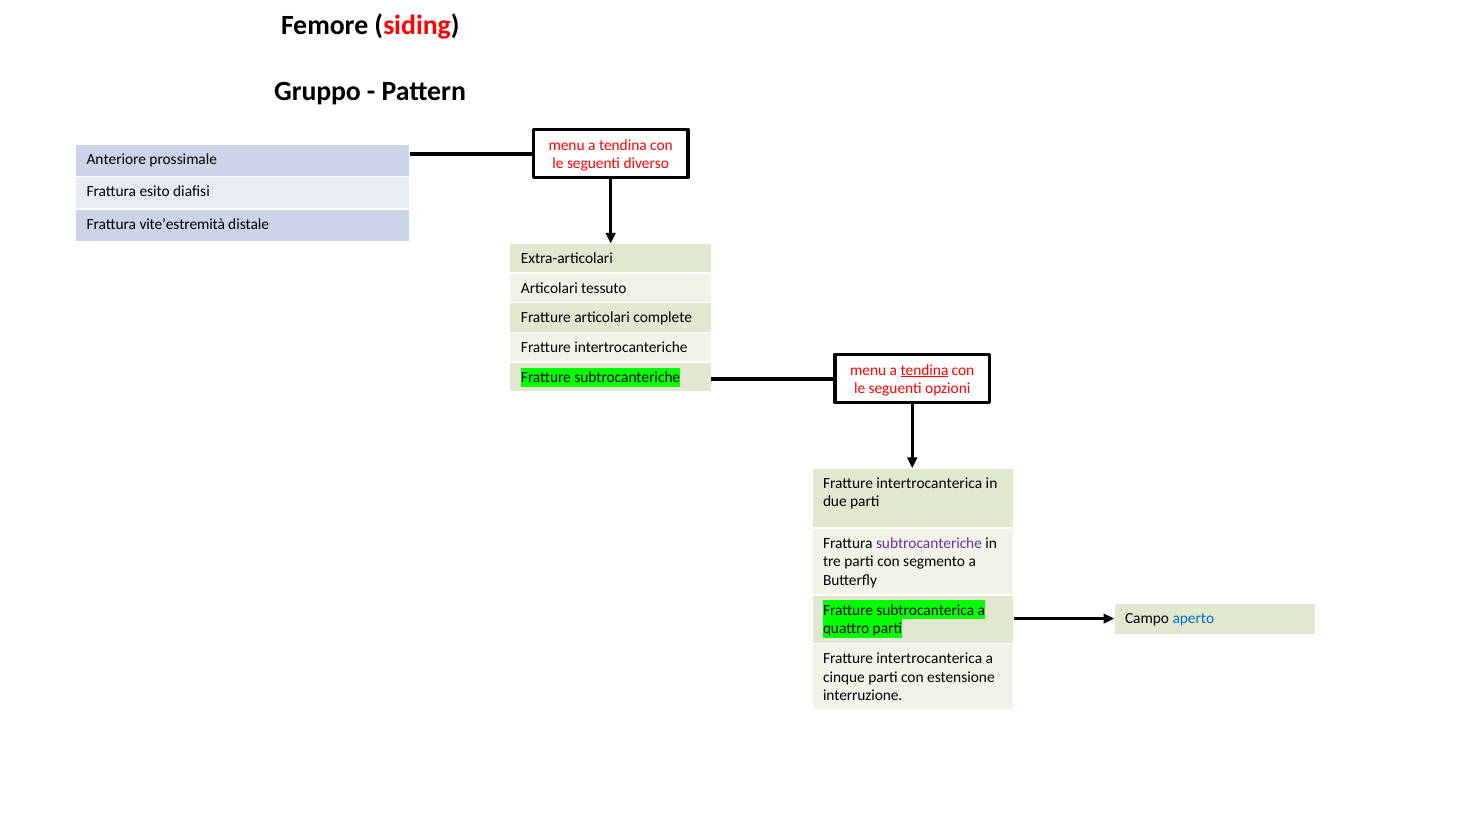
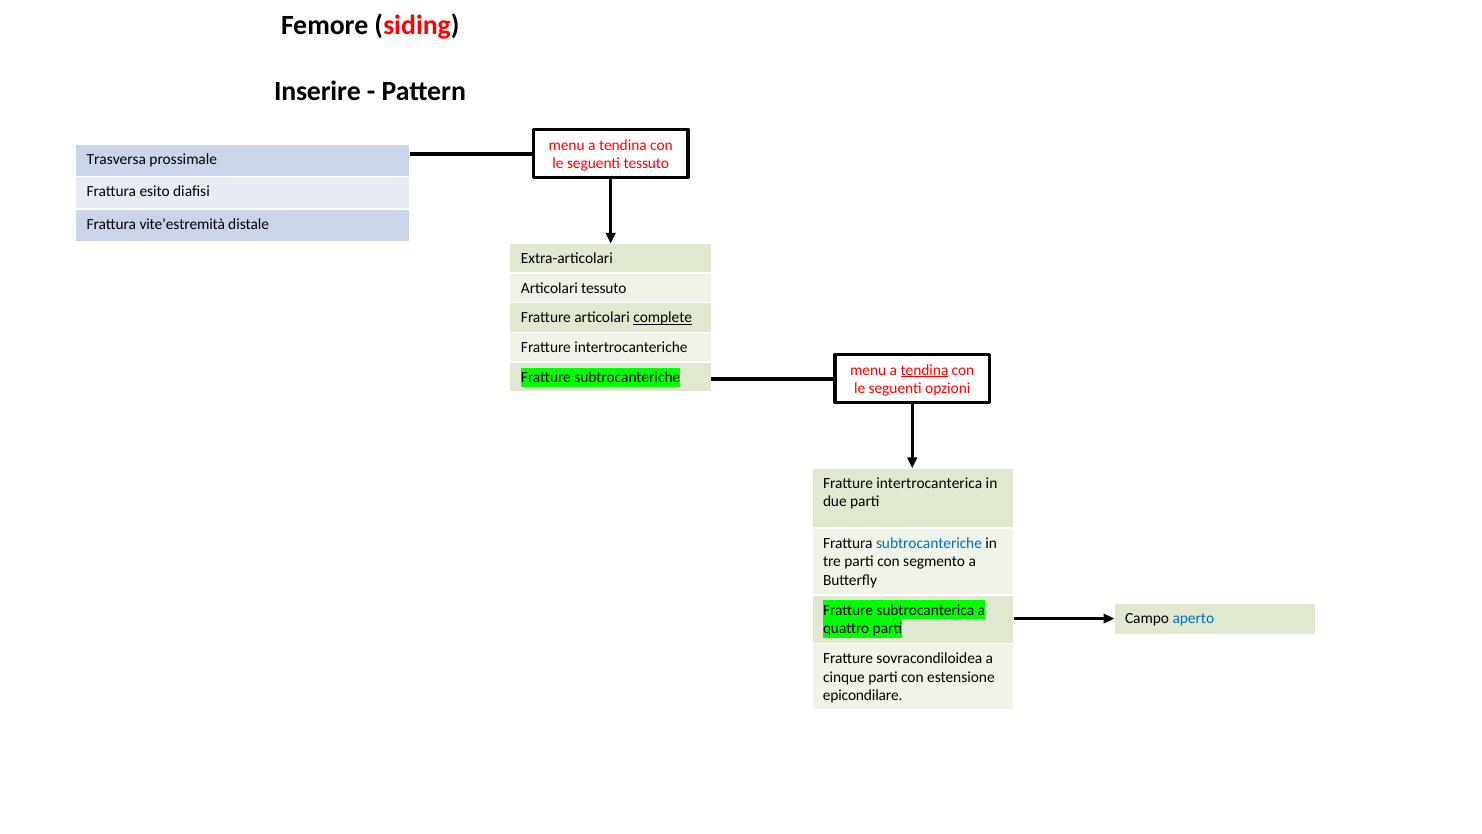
Gruppo: Gruppo -> Inserire (317, 92)
Anteriore: Anteriore -> Trasversa (116, 159)
seguenti diverso: diverso -> tessuto (646, 164)
complete underline: none -> present (663, 318)
subtrocanteriche colour: purple -> blue (929, 543)
intertrocanterica: intertrocanterica -> sovracondiloidea (929, 658)
interruzione: interruzione -> epicondilare (863, 695)
